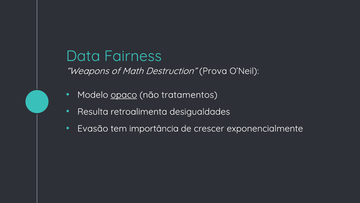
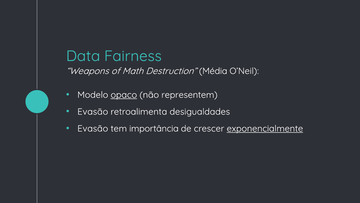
Prova: Prova -> Média (213, 71)
tratamentos: tratamentos -> representem (189, 95)
Resulta: Resulta -> Evasão (93, 111)
exponencialmente underline: none -> present (265, 128)
